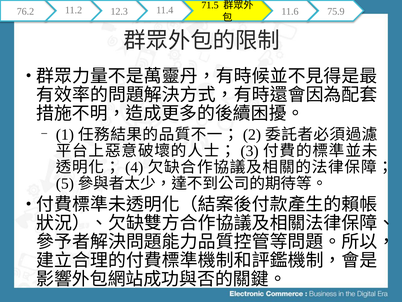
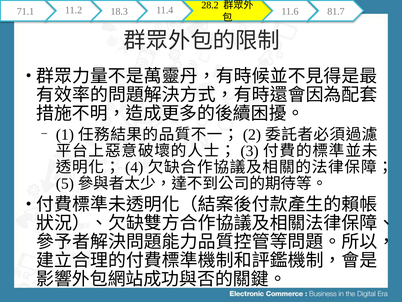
76.2: 76.2 -> 71.1 (25, 11)
12.3: 12.3 -> 18.3 (119, 11)
71.5: 71.5 -> 28.2 (210, 5)
75.9: 75.9 -> 81.7 (336, 11)
